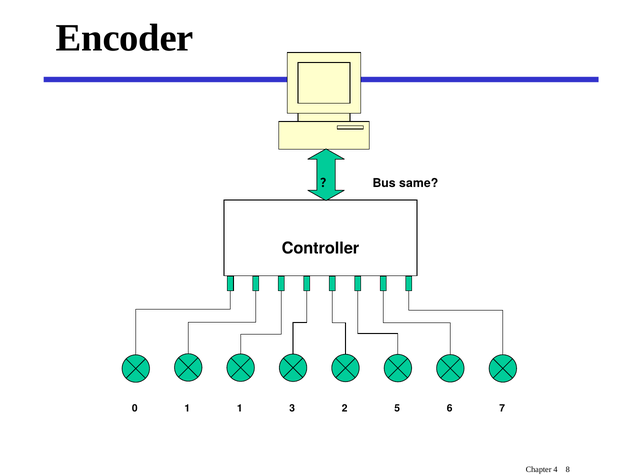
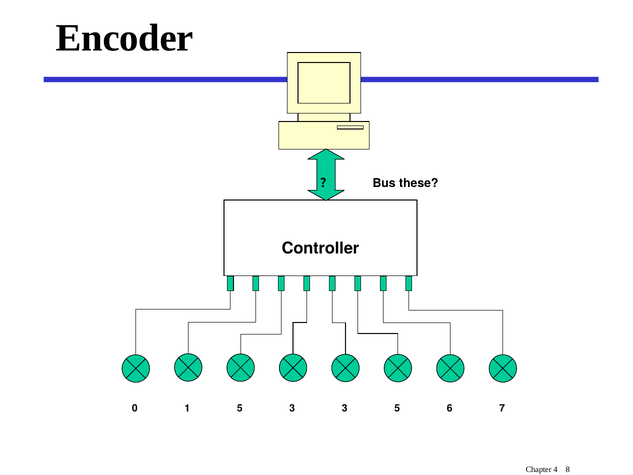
same: same -> these (419, 183)
1 1: 1 -> 5 (240, 408)
3 2: 2 -> 3 (345, 408)
